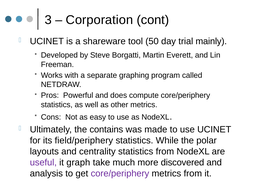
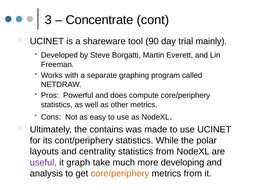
Corporation: Corporation -> Concentrate (100, 20)
50: 50 -> 90 (152, 41)
field/periphery: field/periphery -> cont/periphery (84, 140)
discovered: discovered -> developing (183, 162)
core/periphery colour: purple -> orange (120, 173)
